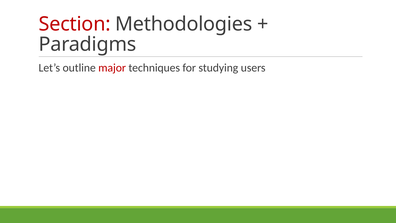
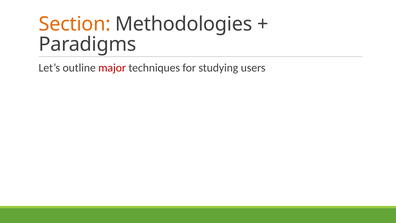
Section colour: red -> orange (75, 24)
